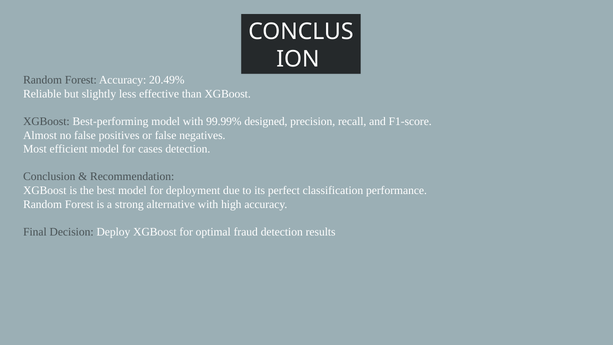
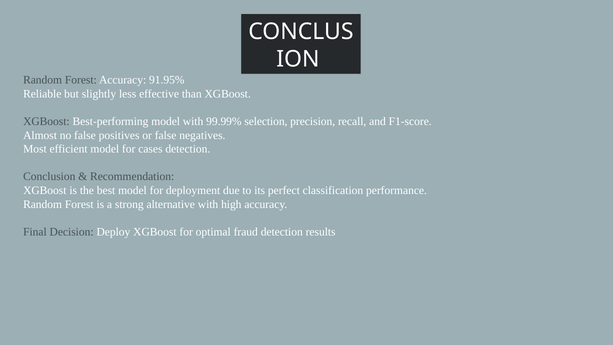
20.49%: 20.49% -> 91.95% (167, 80)
designed: designed -> selection (266, 121)
